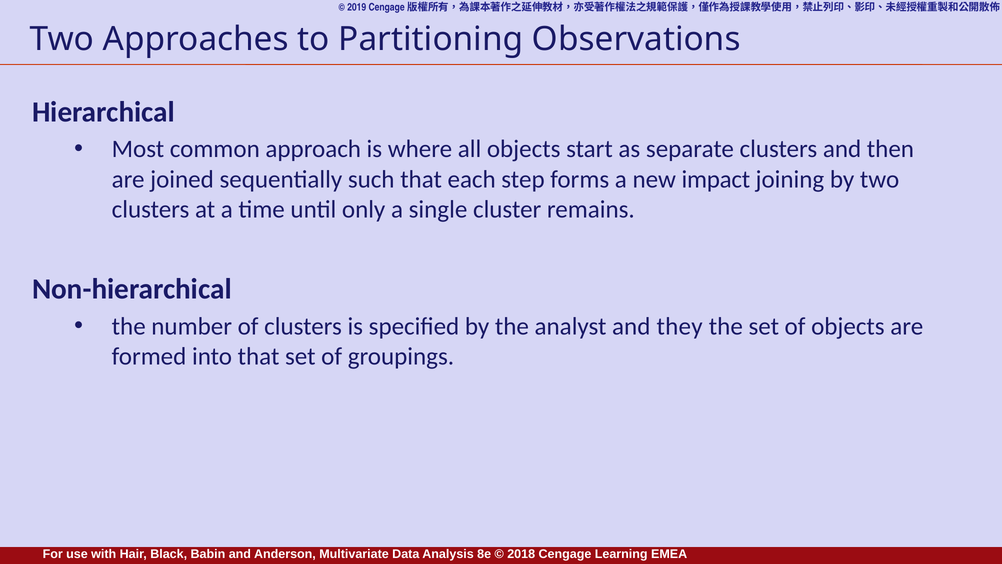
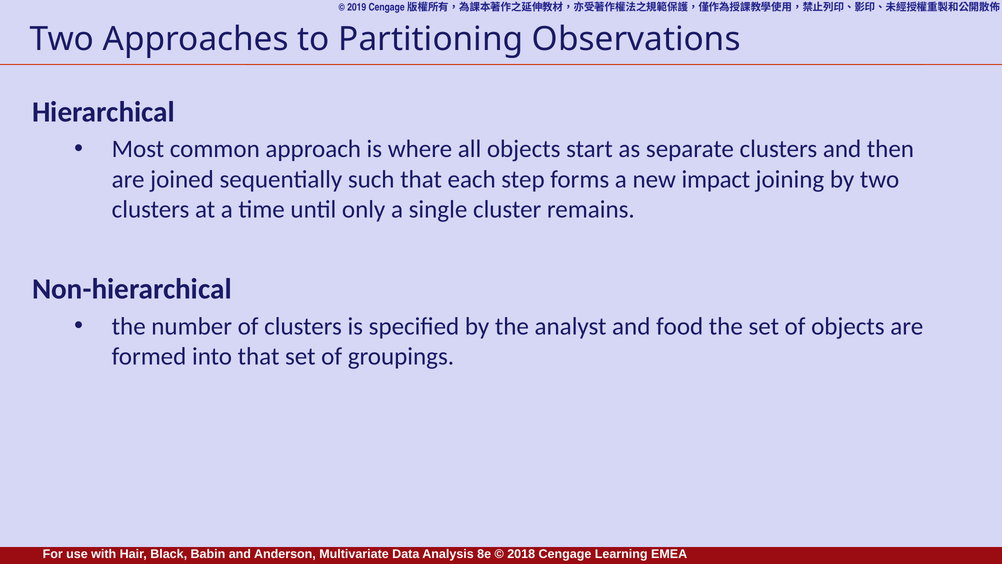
they: they -> food (680, 326)
